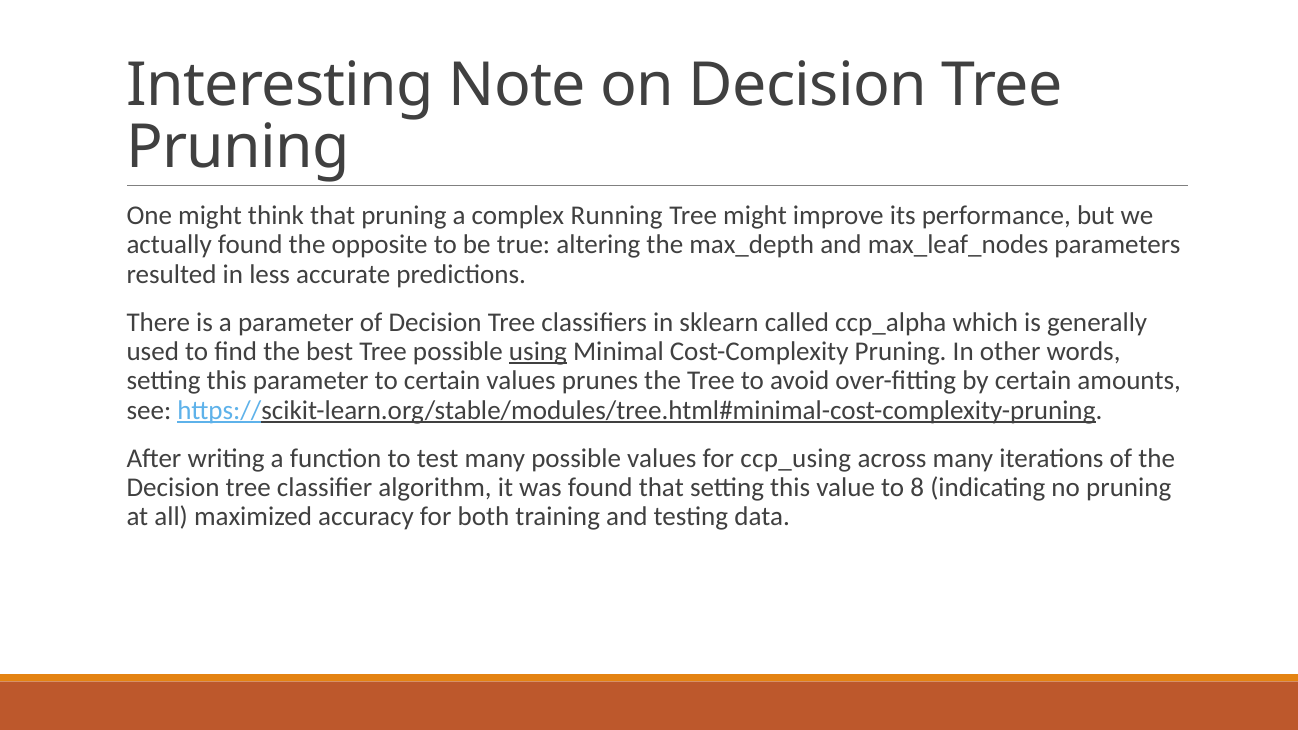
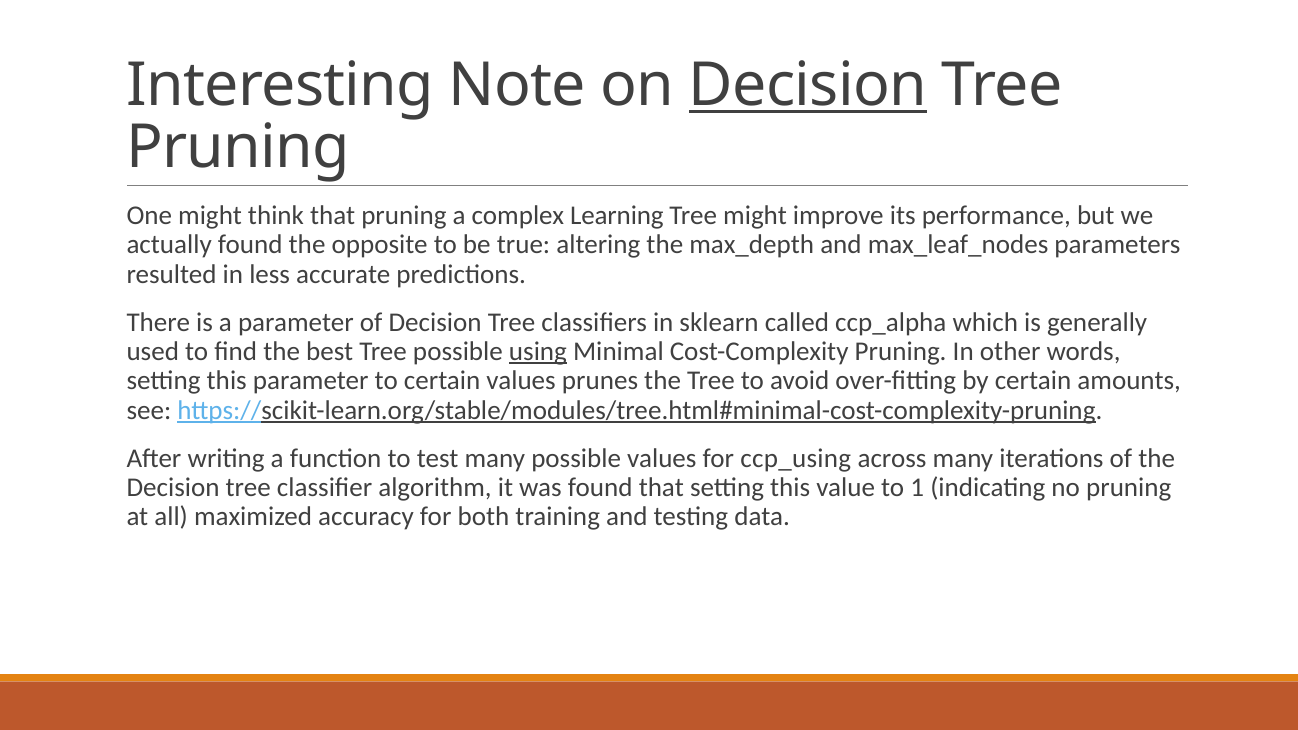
Decision underline: none -> present (808, 85)
Running: Running -> Learning (617, 216)
8: 8 -> 1 (917, 488)
